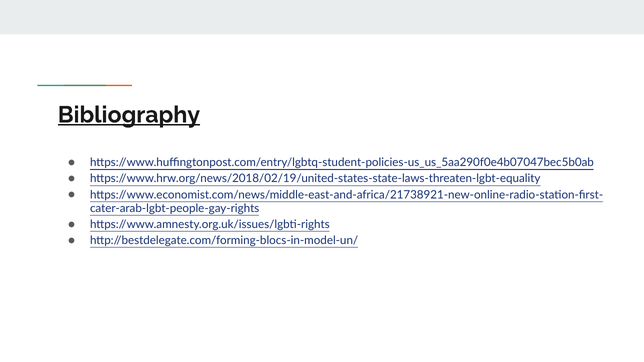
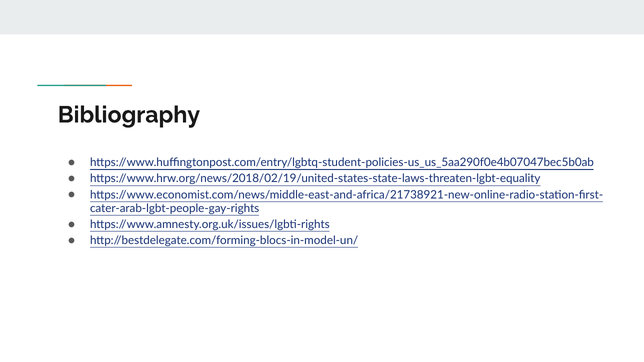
Bibliography underline: present -> none (129, 115)
